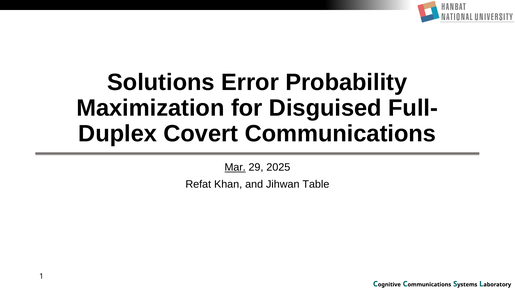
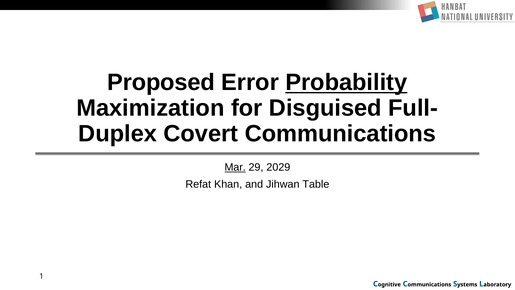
Solutions: Solutions -> Proposed (161, 82)
Probability underline: none -> present (346, 82)
2025: 2025 -> 2029 (278, 167)
